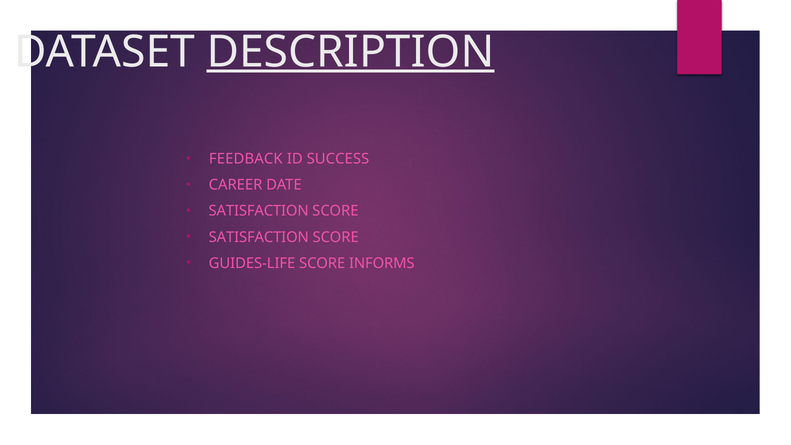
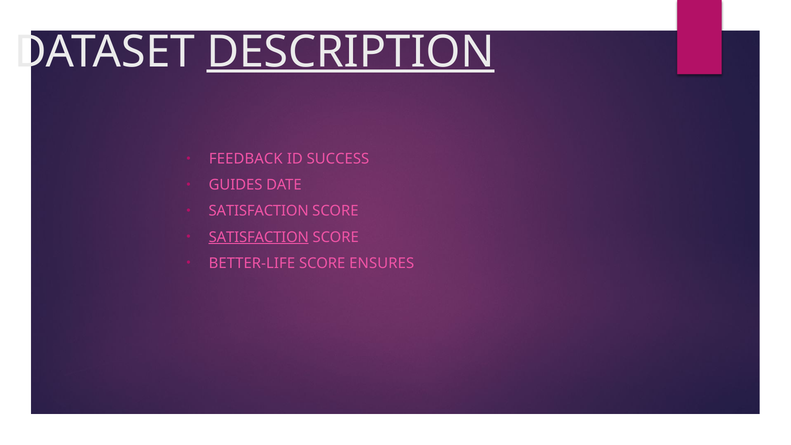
CAREER: CAREER -> GUIDES (236, 185)
SATISFACTION underline: none -> present (259, 237)
GUIDES-LIFE: GUIDES-LIFE -> BETTER-LIFE (252, 263)
INFORMS: INFORMS -> ENSURES (382, 263)
